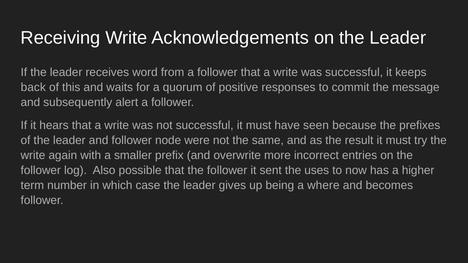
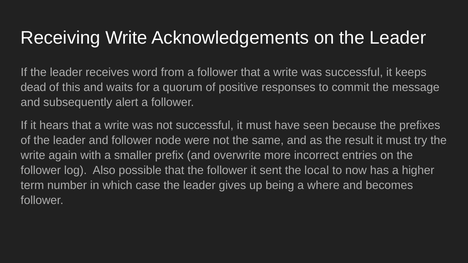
back: back -> dead (33, 87)
uses: uses -> local (317, 170)
